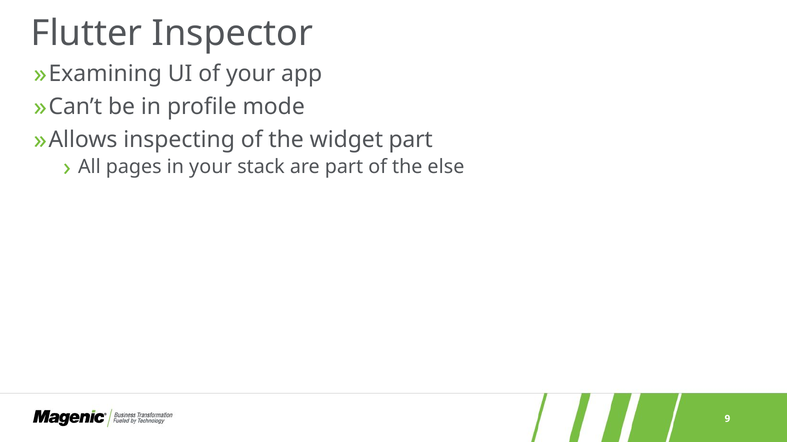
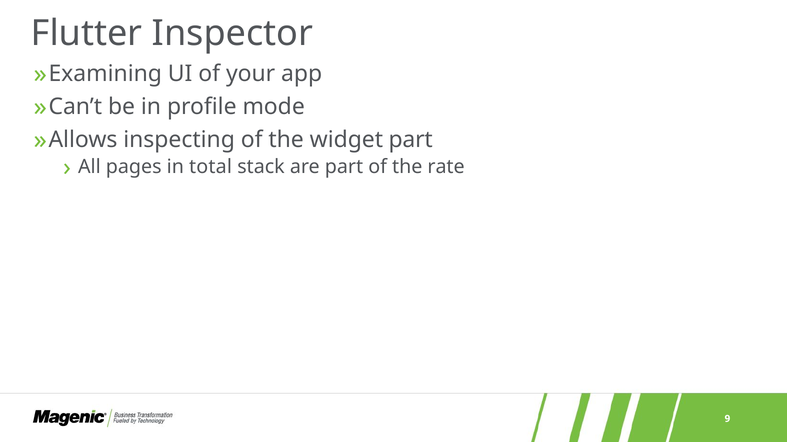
in your: your -> total (211, 167)
else: else -> rate (446, 167)
